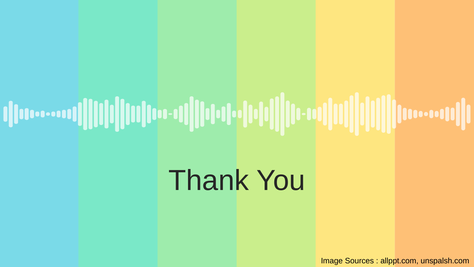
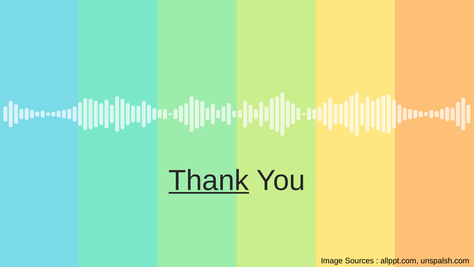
Thank underline: none -> present (209, 180)
